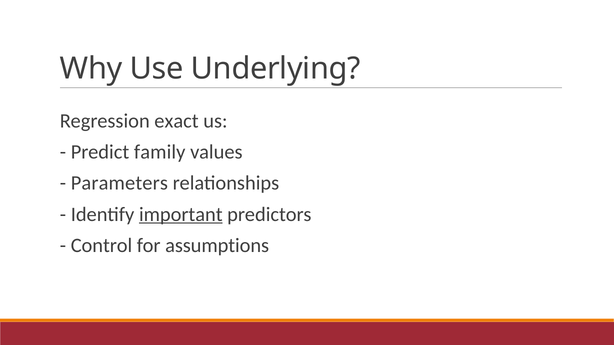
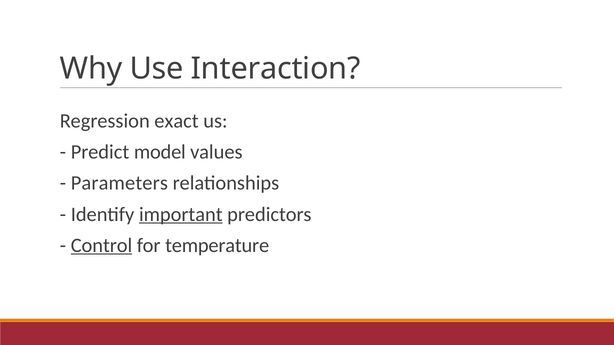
Underlying: Underlying -> Interaction (276, 69)
family: family -> model (160, 152)
Control underline: none -> present (102, 246)
assumptions: assumptions -> temperature (217, 246)
